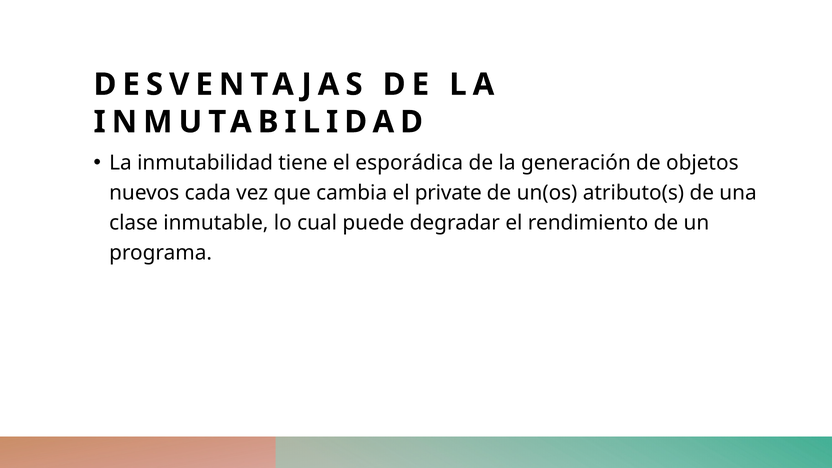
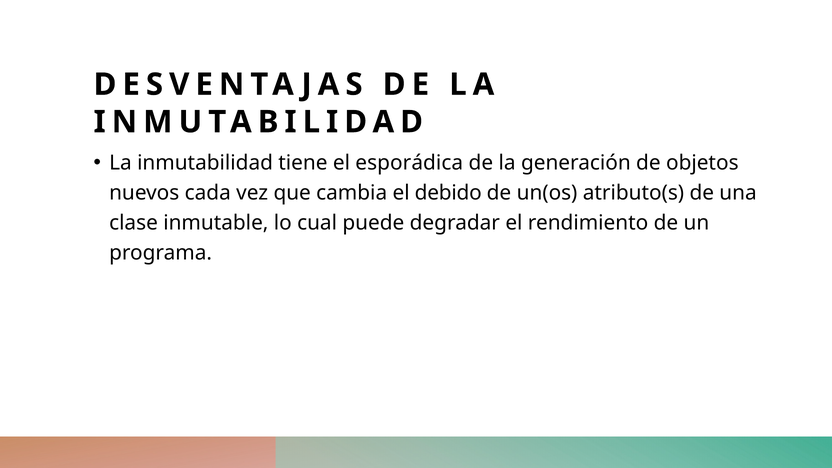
private: private -> debido (448, 193)
